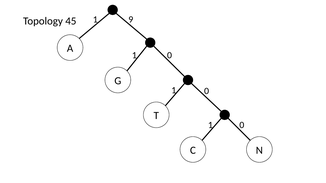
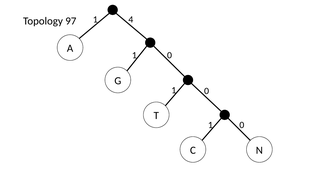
45: 45 -> 97 (71, 21)
9: 9 -> 4 (131, 20)
